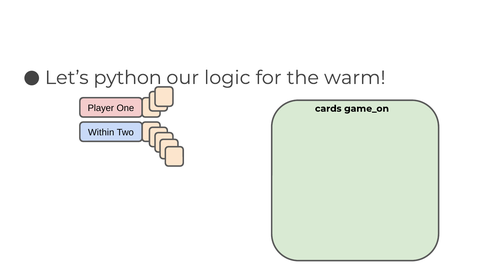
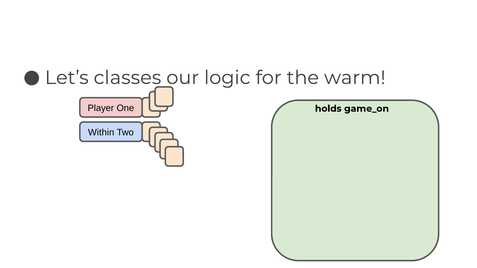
python: python -> classes (127, 78)
cards: cards -> holds (328, 109)
